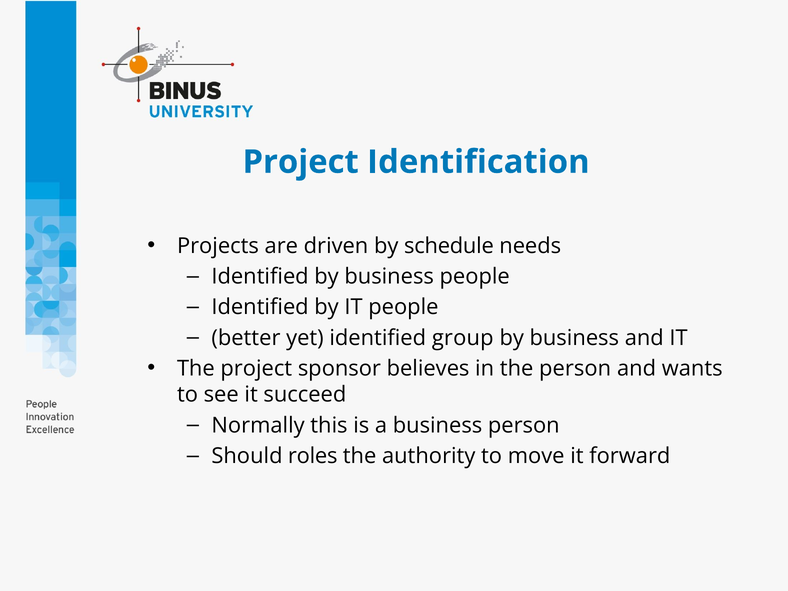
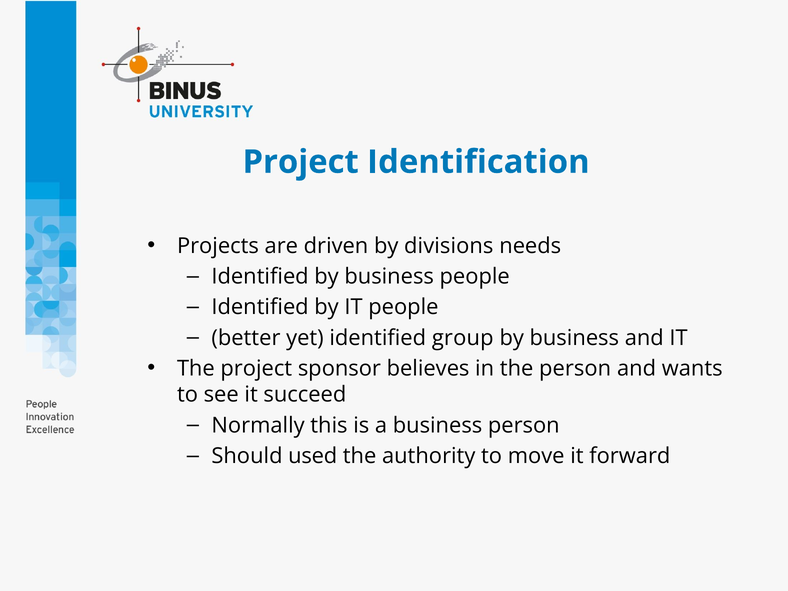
schedule: schedule -> divisions (449, 246)
roles: roles -> used (313, 456)
